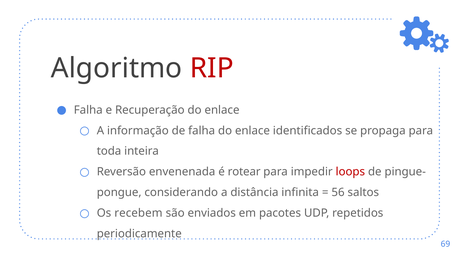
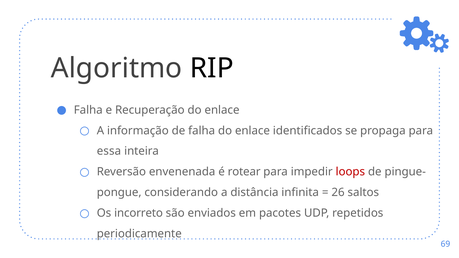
RIP colour: red -> black (212, 68)
toda: toda -> essa (109, 151)
56: 56 -> 26 (338, 193)
recebem: recebem -> incorreto (139, 213)
